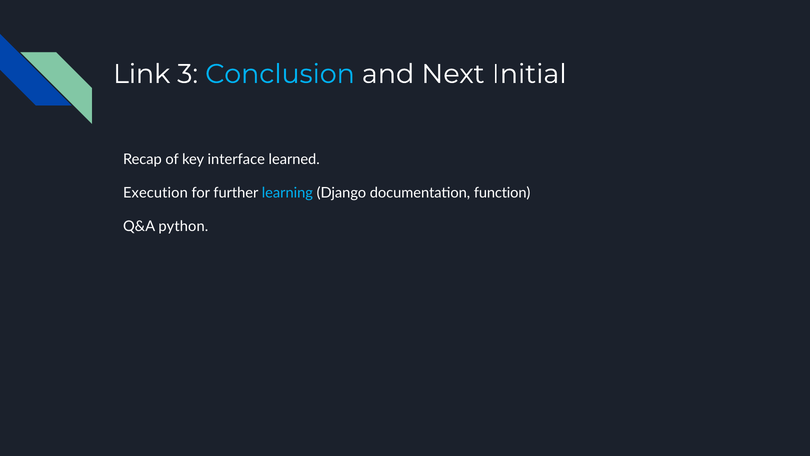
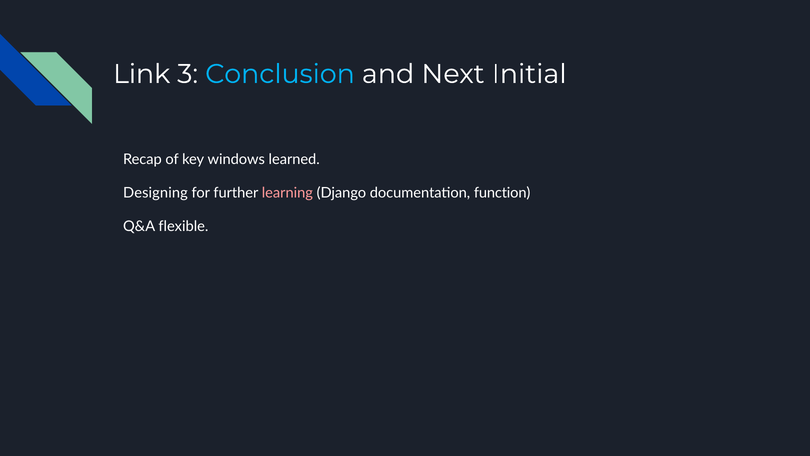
interface: interface -> windows (236, 159)
Execution: Execution -> Designing (155, 193)
learning colour: light blue -> pink (287, 193)
python: python -> flexible (183, 226)
